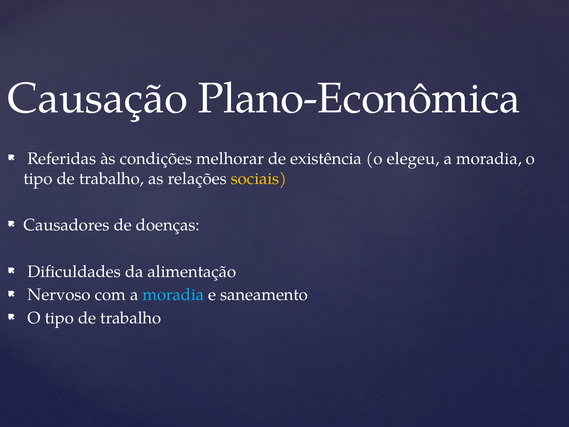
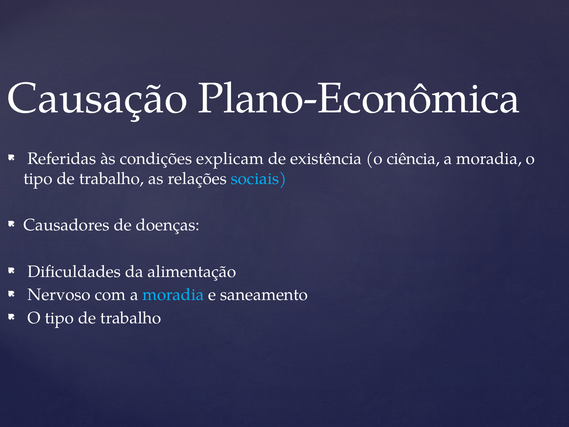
melhorar: melhorar -> explicam (230, 159)
elegeu: elegeu -> ciência (413, 159)
sociais colour: yellow -> light blue (259, 178)
